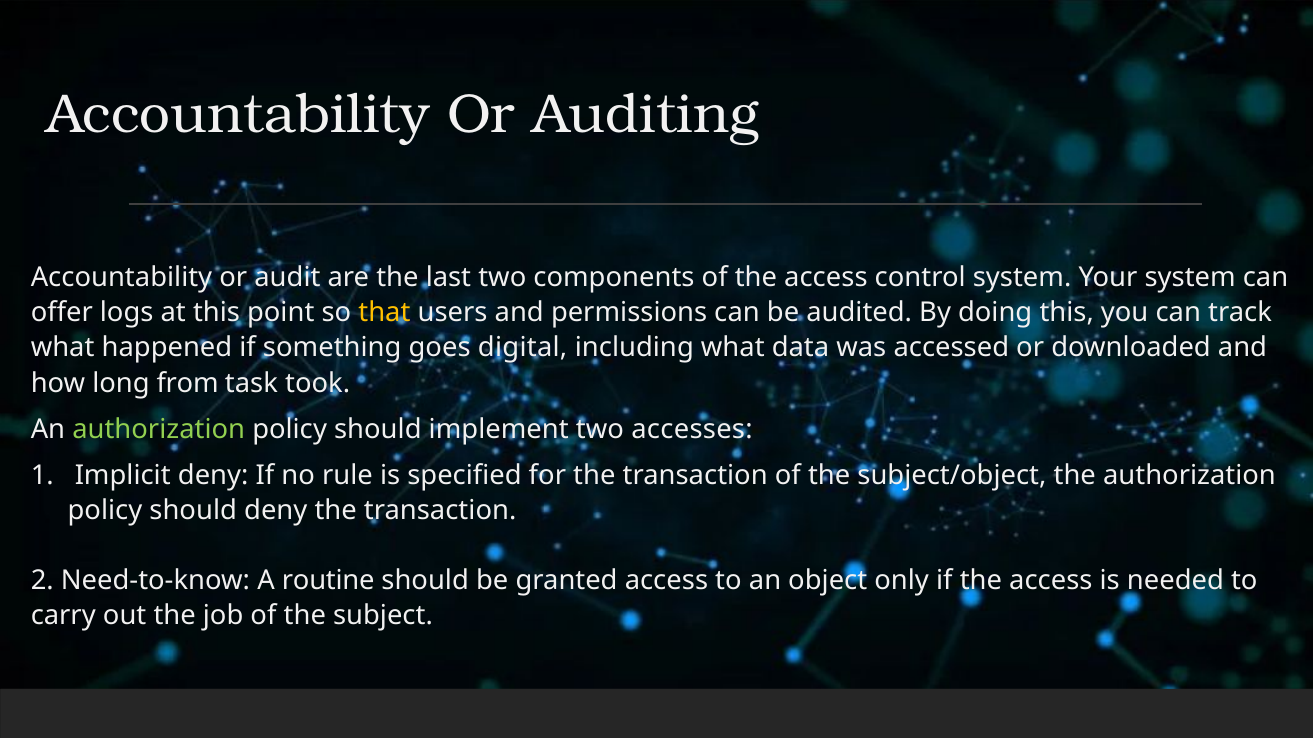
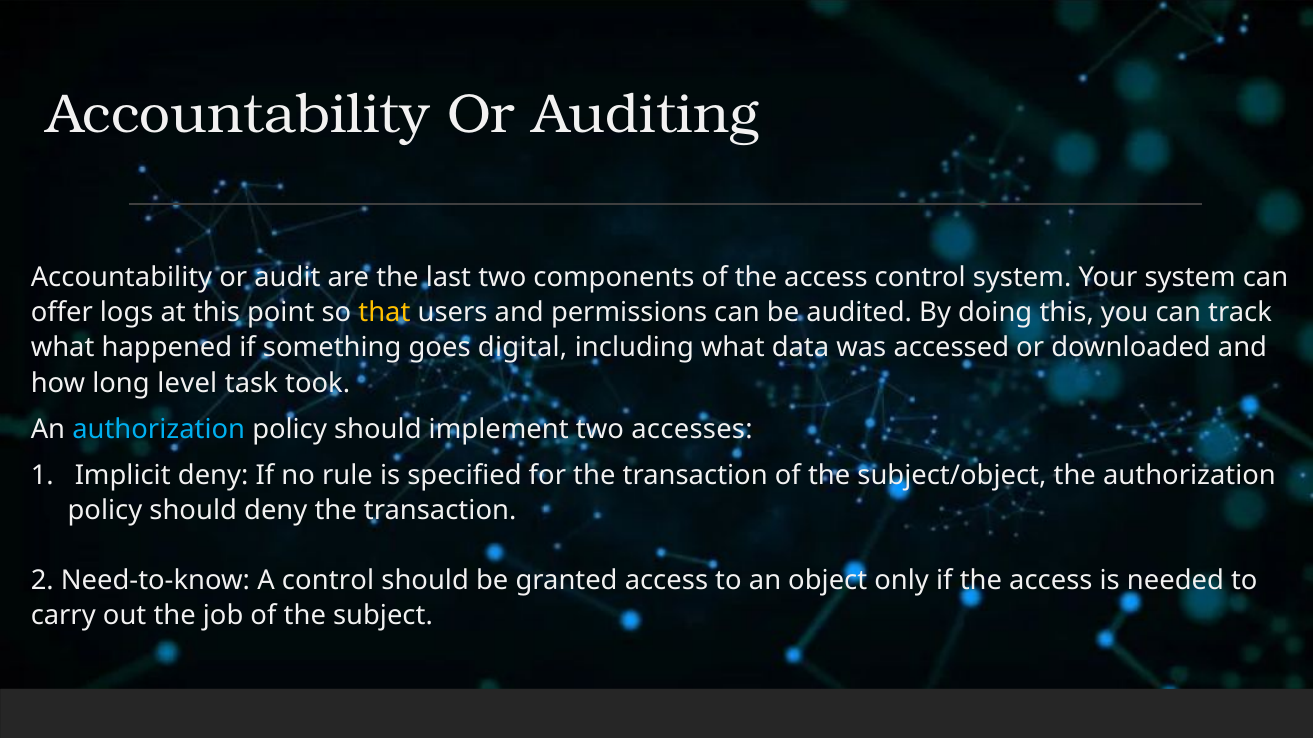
from: from -> level (187, 383)
authorization colour: light green -> light blue (159, 429)
A routine: routine -> control (328, 581)
